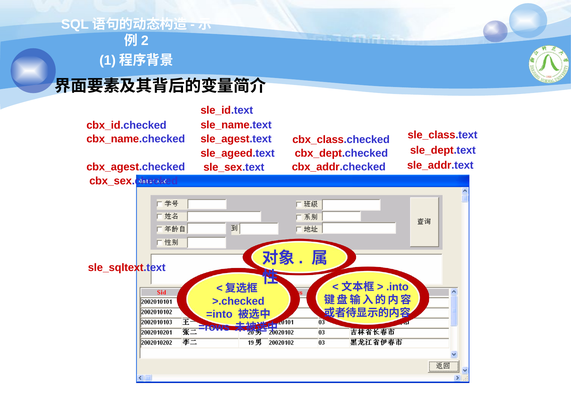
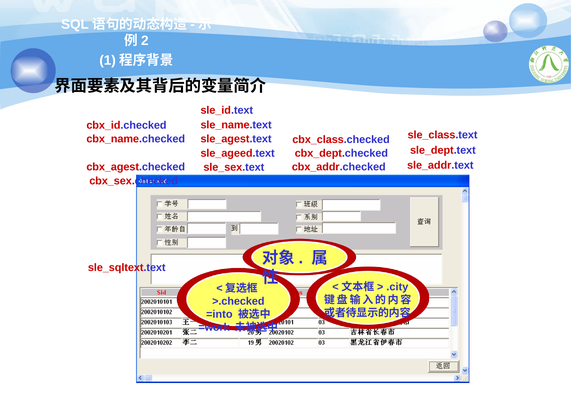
.into: .into -> .city (397, 287)
=rows: =rows -> =work (214, 327)
